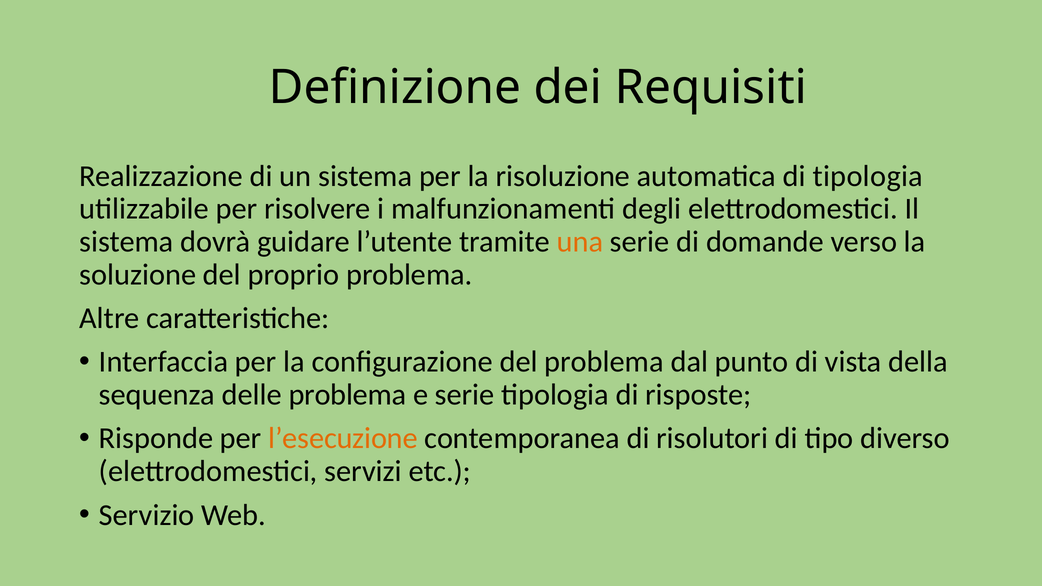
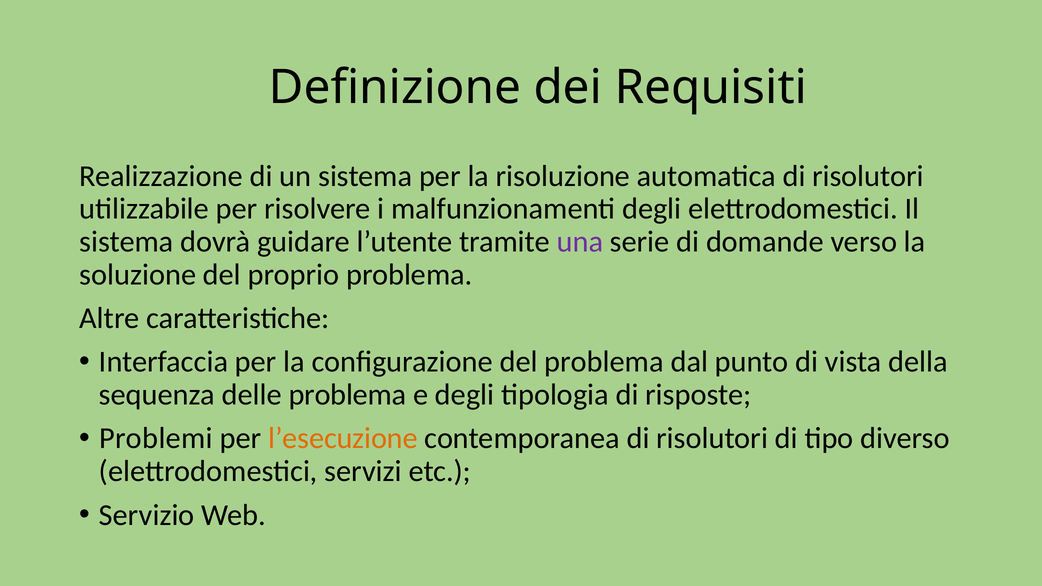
automatica di tipologia: tipologia -> risolutori (868, 176)
una colour: orange -> purple (580, 242)
e serie: serie -> degli (465, 395)
Risponde: Risponde -> Problemi (156, 439)
